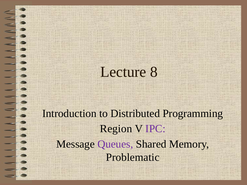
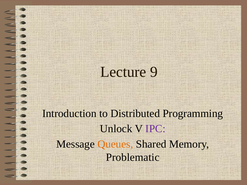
8: 8 -> 9 (154, 72)
Region: Region -> Unlock (116, 129)
Queues colour: purple -> orange (115, 144)
